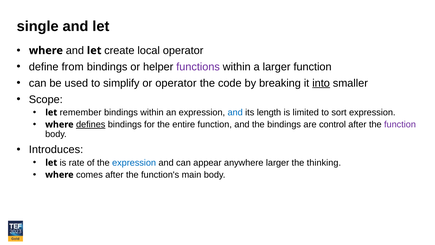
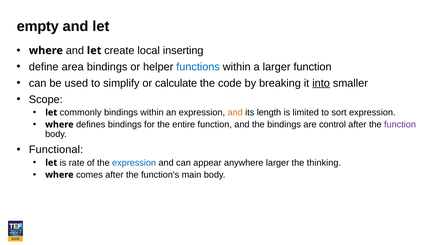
single: single -> empty (38, 26)
local operator: operator -> inserting (183, 50)
from: from -> area (73, 67)
functions colour: purple -> blue (198, 67)
or operator: operator -> calculate (176, 83)
remember: remember -> commonly (81, 112)
and colour: blue -> orange (235, 112)
defines underline: present -> none (91, 124)
Introduces: Introduces -> Functional (56, 149)
